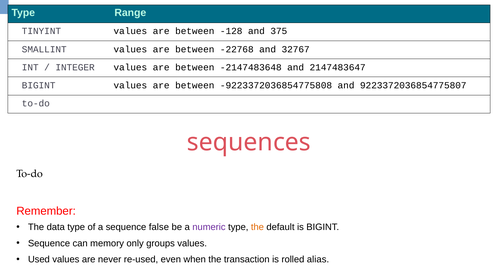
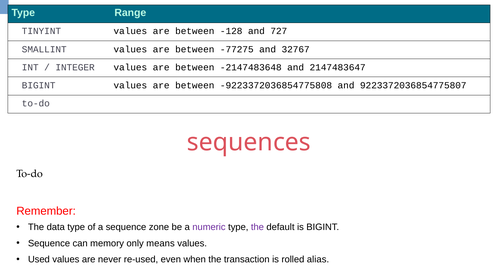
375: 375 -> 727 (279, 31)
-22768: -22768 -> -77275 (237, 49)
false: false -> zone (159, 227)
the colour: orange -> purple (257, 227)
groups: groups -> means (161, 244)
